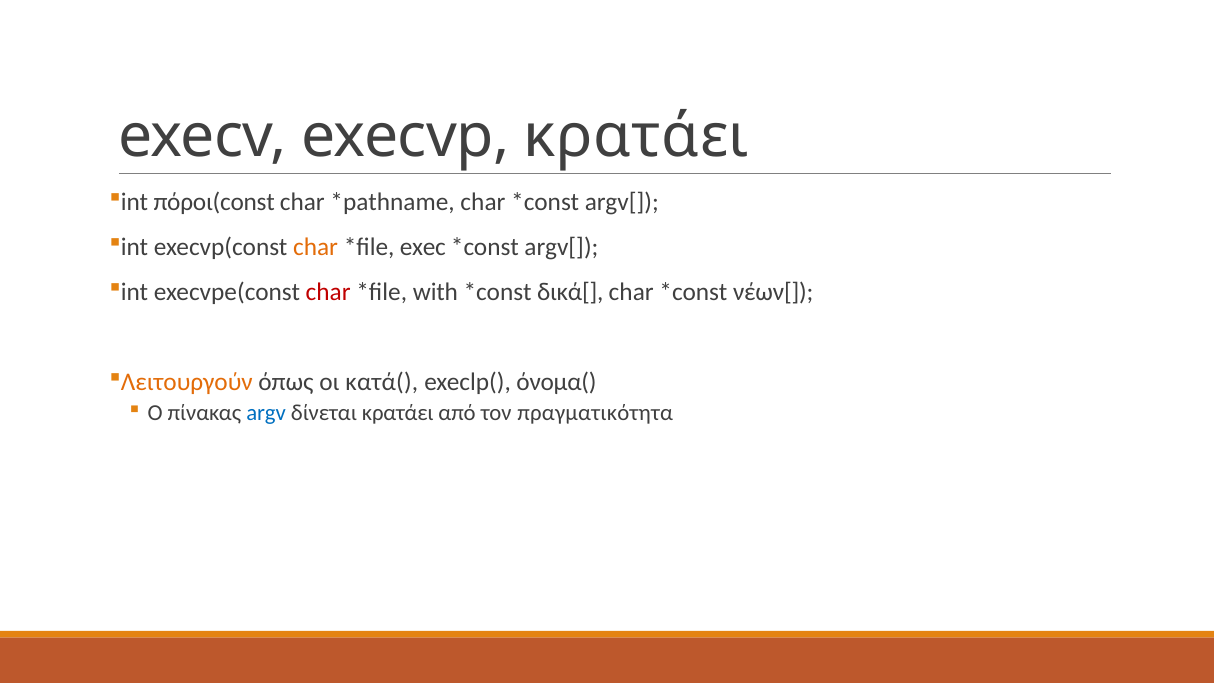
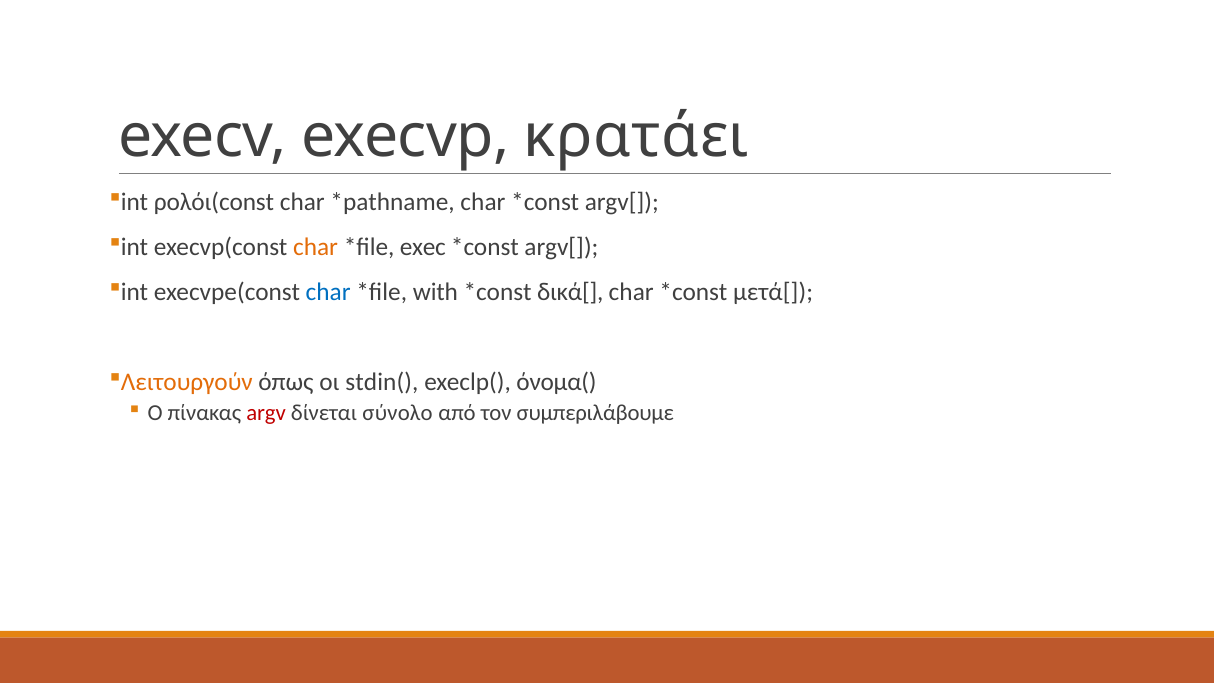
πόροι(const: πόροι(const -> ρολόι(const (214, 202)
char colour: red -> blue (328, 292)
νέων[: νέων[ -> μετά[ (773, 292)
κατά(: κατά( -> stdin( (382, 382)
argv colour: blue -> red (266, 413)
δίνεται κρατάει: κρατάει -> σύνολο (398, 413)
πραγματικότητα: πραγματικότητα -> συμπεριλάβουμε (595, 413)
